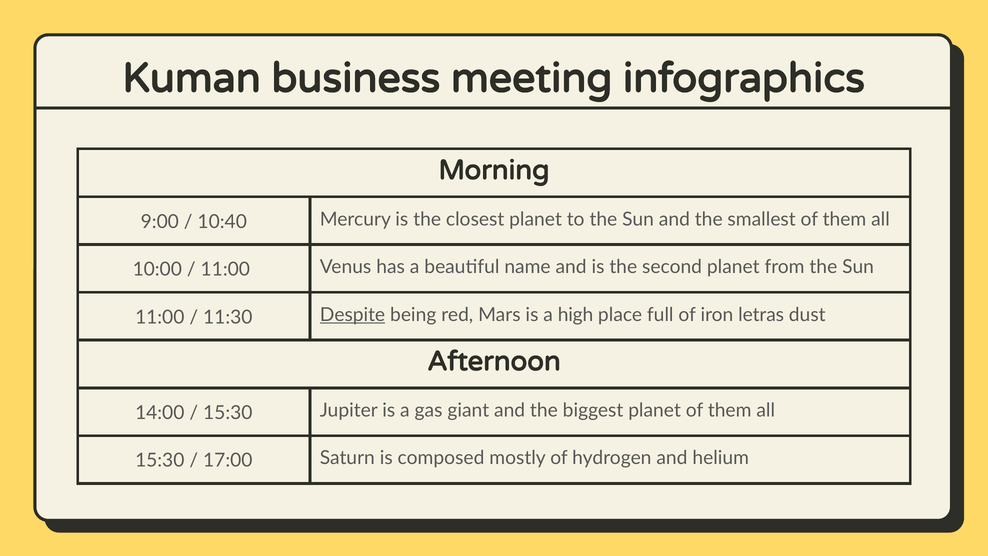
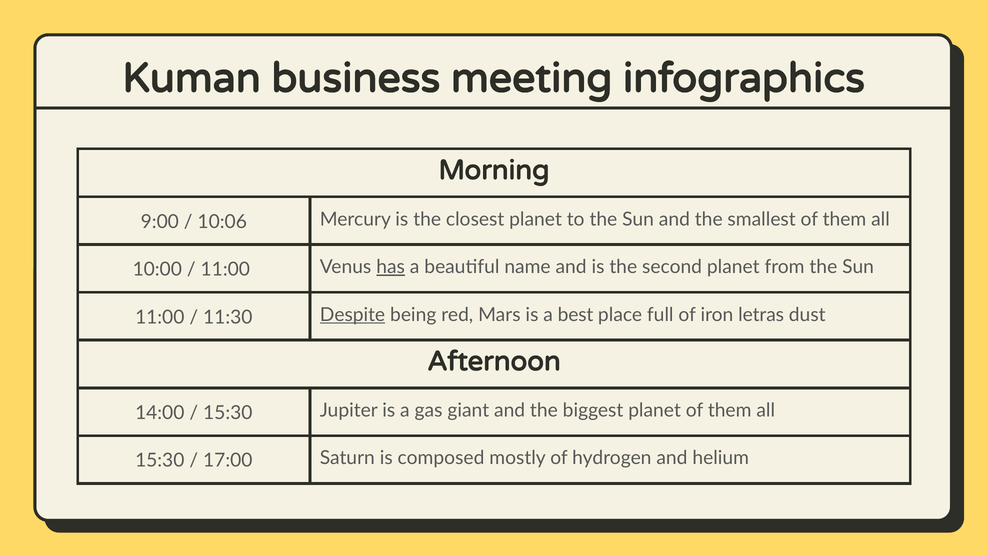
10:40: 10:40 -> 10:06 (222, 222)
has underline: none -> present (391, 267)
high: high -> best (576, 315)
